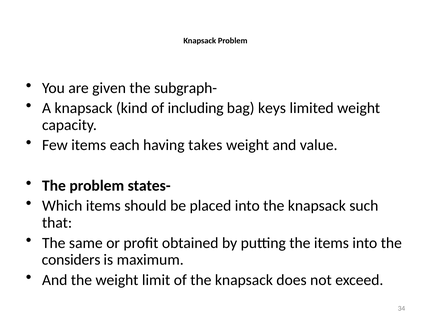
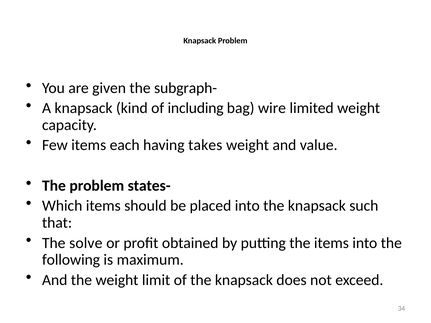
keys: keys -> wire (272, 108)
same: same -> solve (86, 243)
considers: considers -> following (71, 260)
